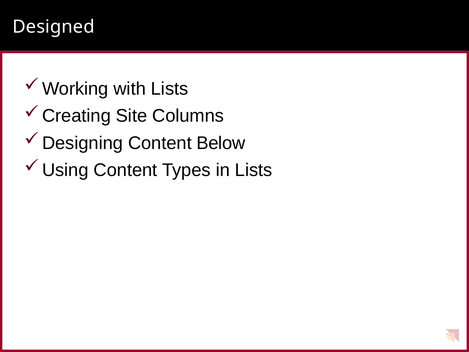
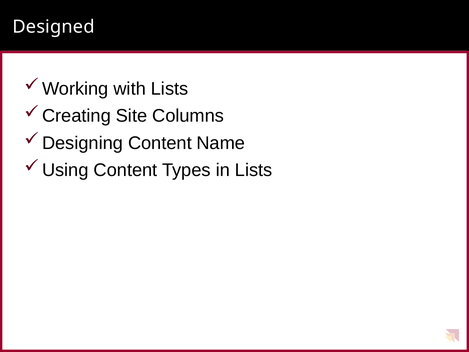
Below: Below -> Name (221, 143)
